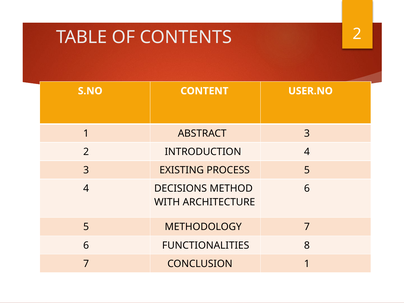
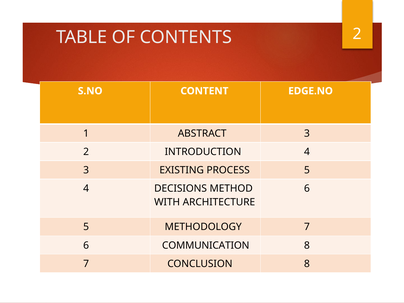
USER.NO: USER.NO -> EDGE.NO (311, 91)
FUNCTIONALITIES: FUNCTIONALITIES -> COMMUNICATION (206, 245)
CONCLUSION 1: 1 -> 8 (307, 264)
